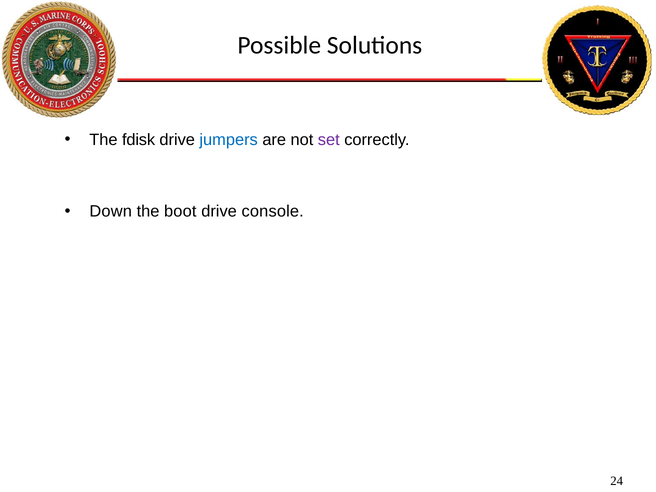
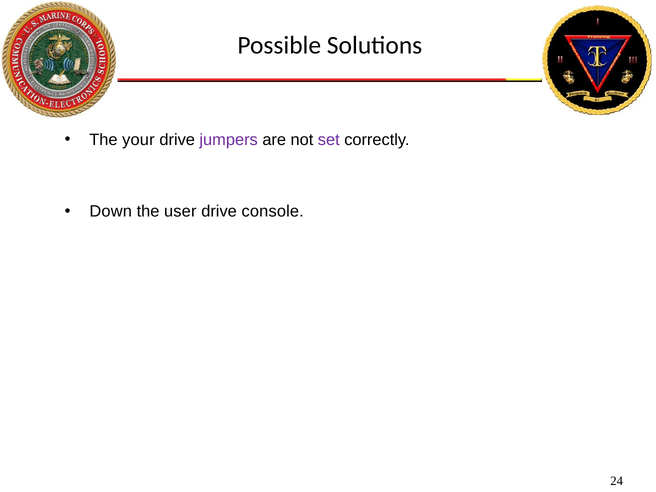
fdisk: fdisk -> your (138, 140)
jumpers colour: blue -> purple (229, 140)
boot: boot -> user (180, 212)
